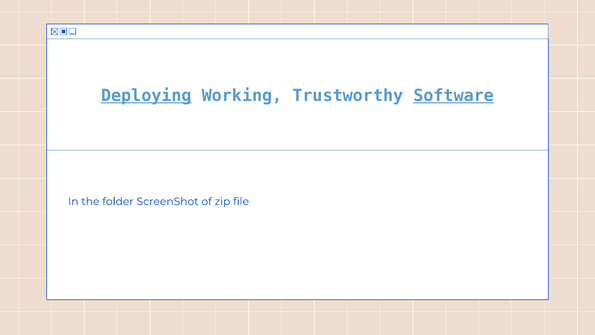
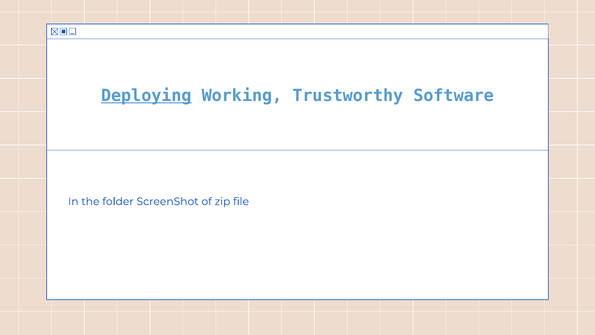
Software underline: present -> none (454, 96)
